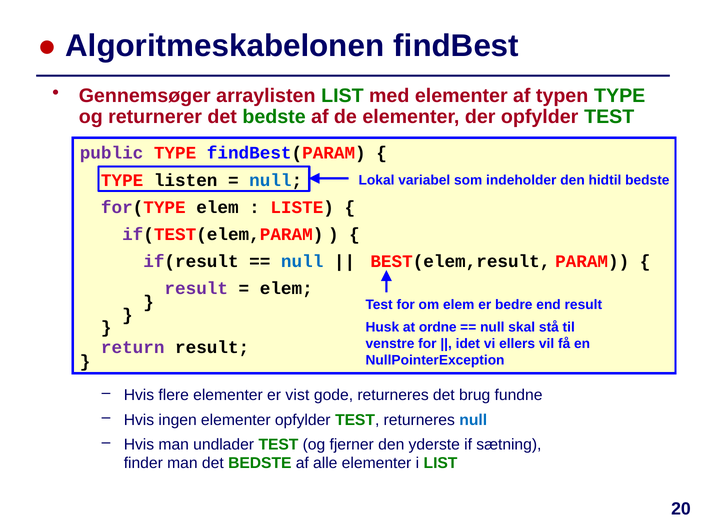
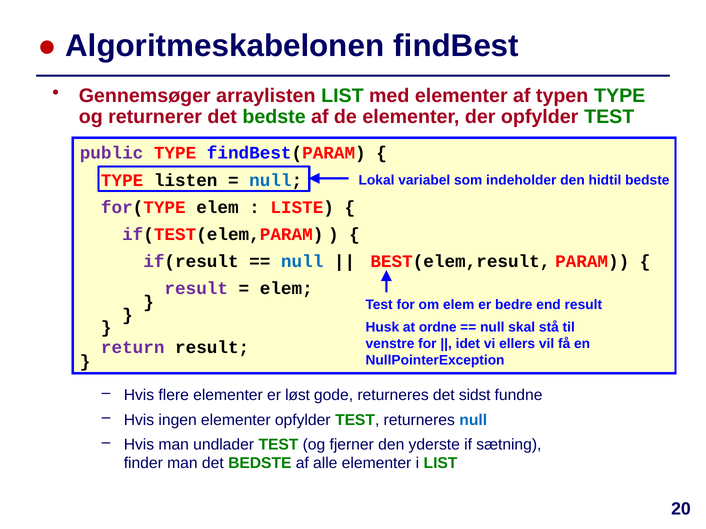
vist: vist -> løst (298, 396)
brug: brug -> sidst (475, 396)
